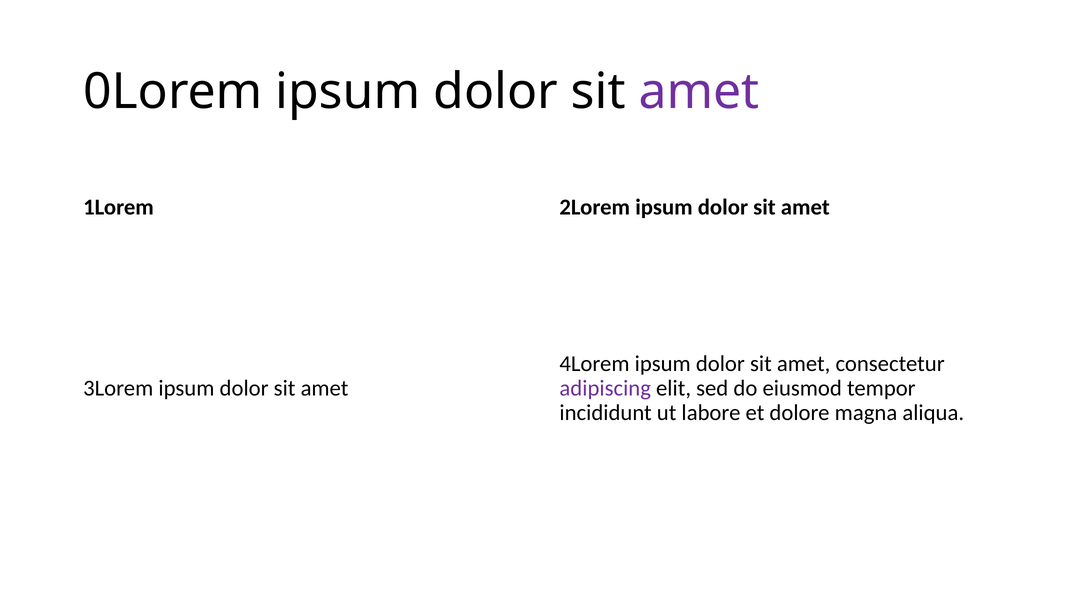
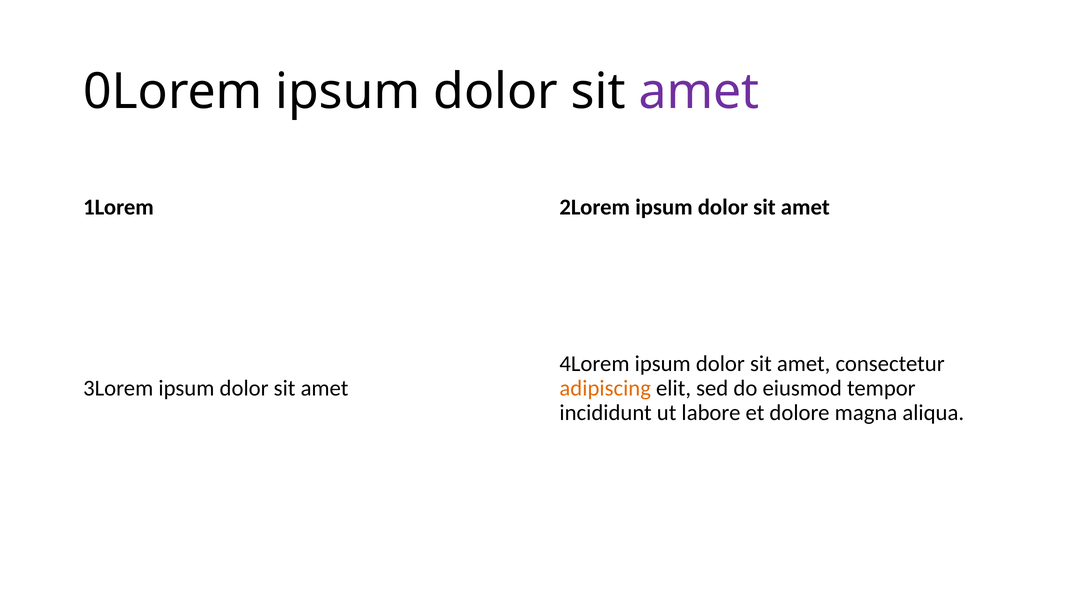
adipiscing colour: purple -> orange (605, 388)
